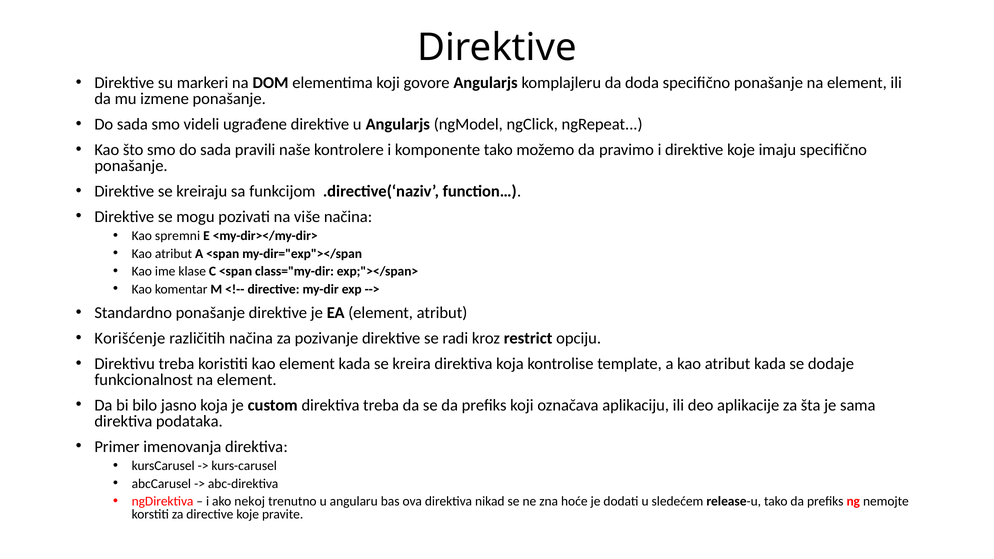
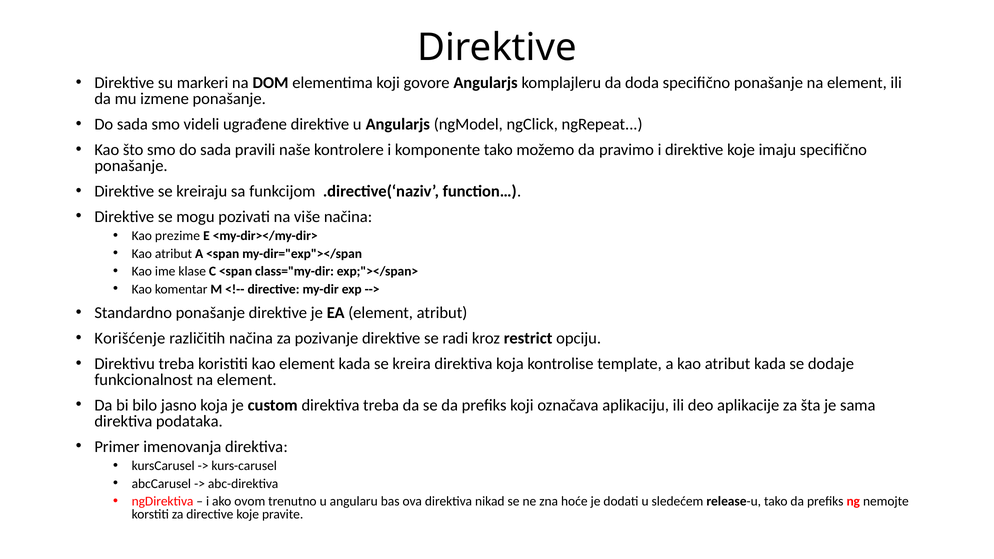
spremni: spremni -> prezime (177, 236)
nekoj: nekoj -> ovom (250, 501)
